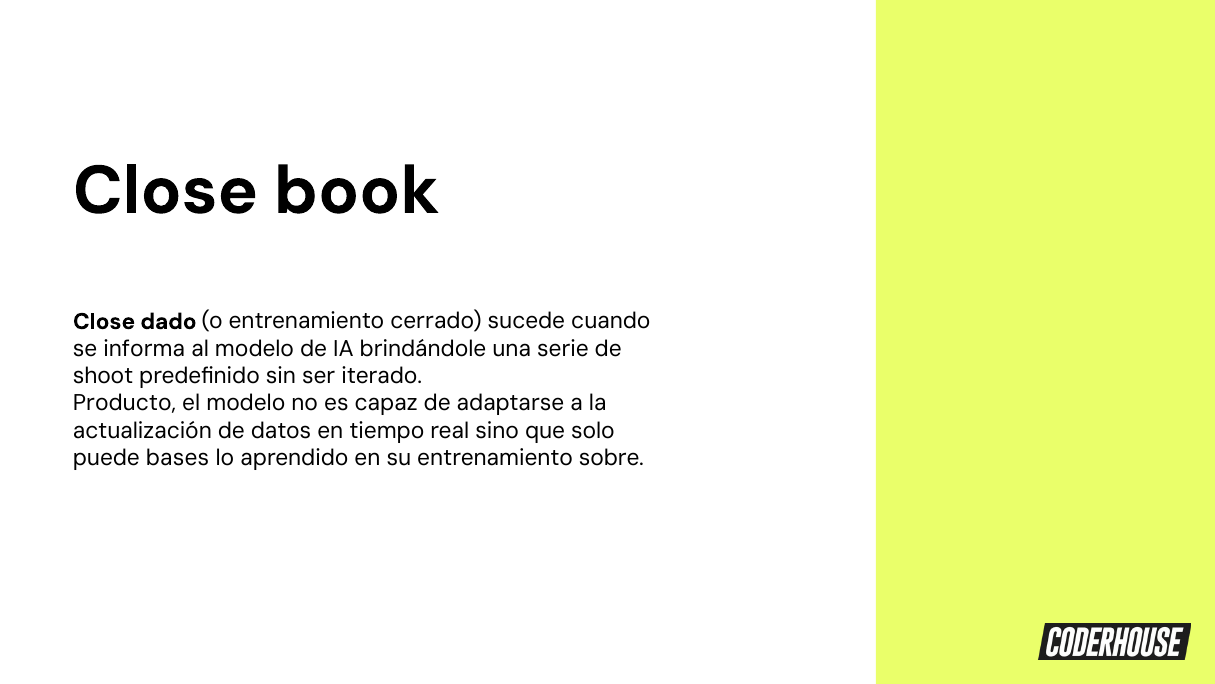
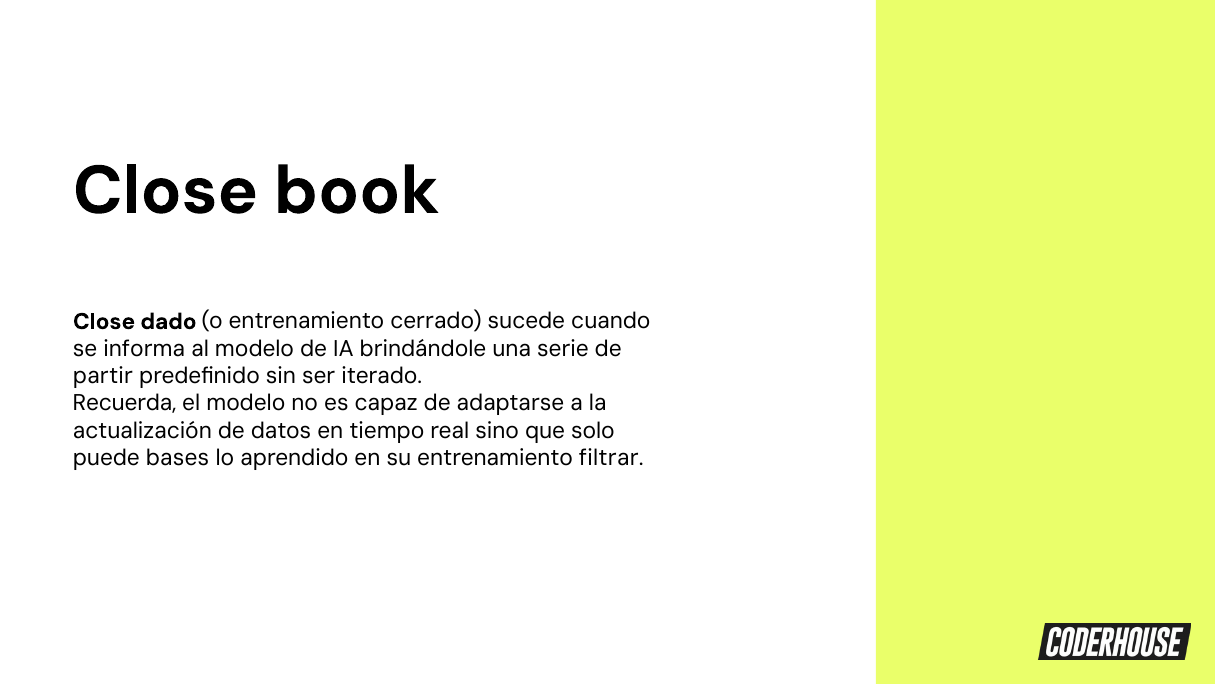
shoot: shoot -> partir (103, 376)
Producto: Producto -> Recuerda (125, 403)
sobre: sobre -> filtrar (611, 458)
